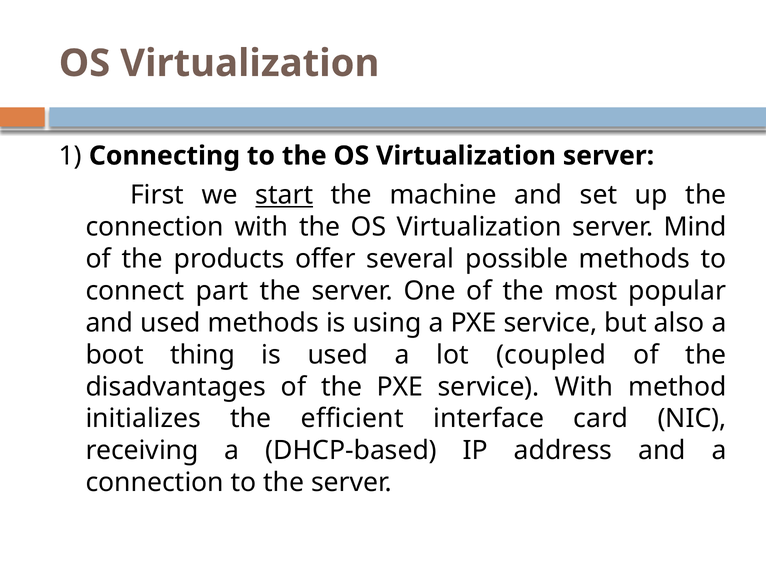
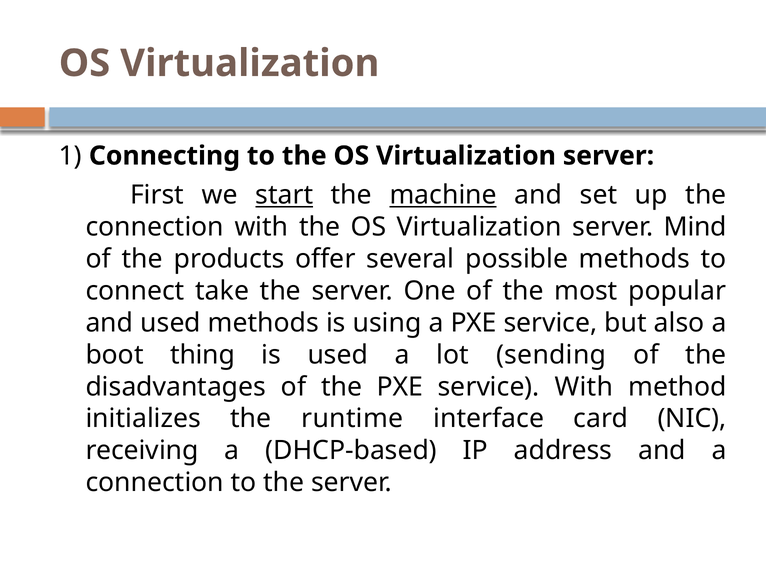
machine underline: none -> present (443, 195)
part: part -> take (222, 291)
coupled: coupled -> sending (551, 355)
efficient: efficient -> runtime (352, 418)
